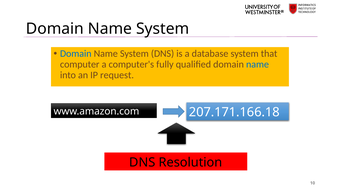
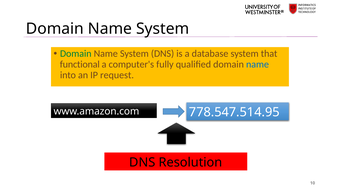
Domain colour: blue -> green (76, 54)
computer: computer -> functional (80, 64)
207.171.166.18: 207.171.166.18 -> 778.547.514.95 (234, 112)
